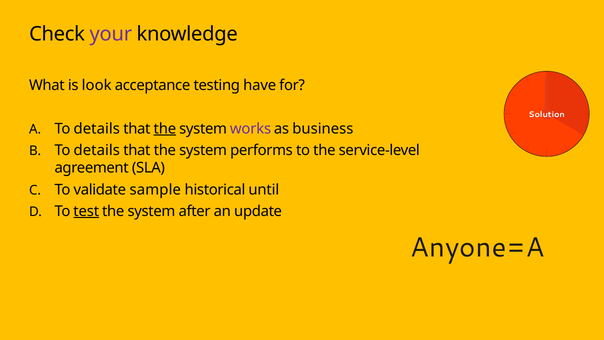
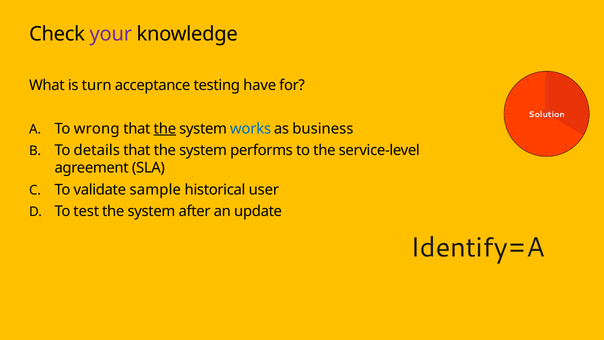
look: look -> turn (97, 86)
details: details -> wrong (97, 129)
works colour: purple -> blue (251, 129)
until: until -> user (264, 190)
test underline: present -> none (86, 211)
Anyone=A: Anyone=A -> Identify=A (478, 248)
